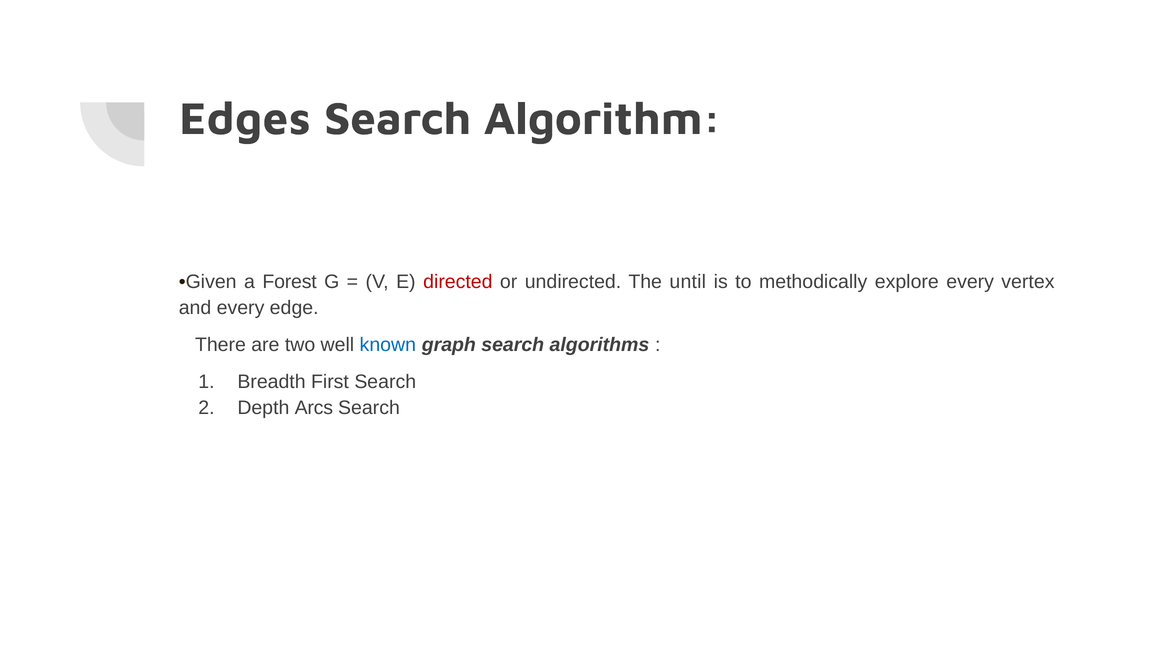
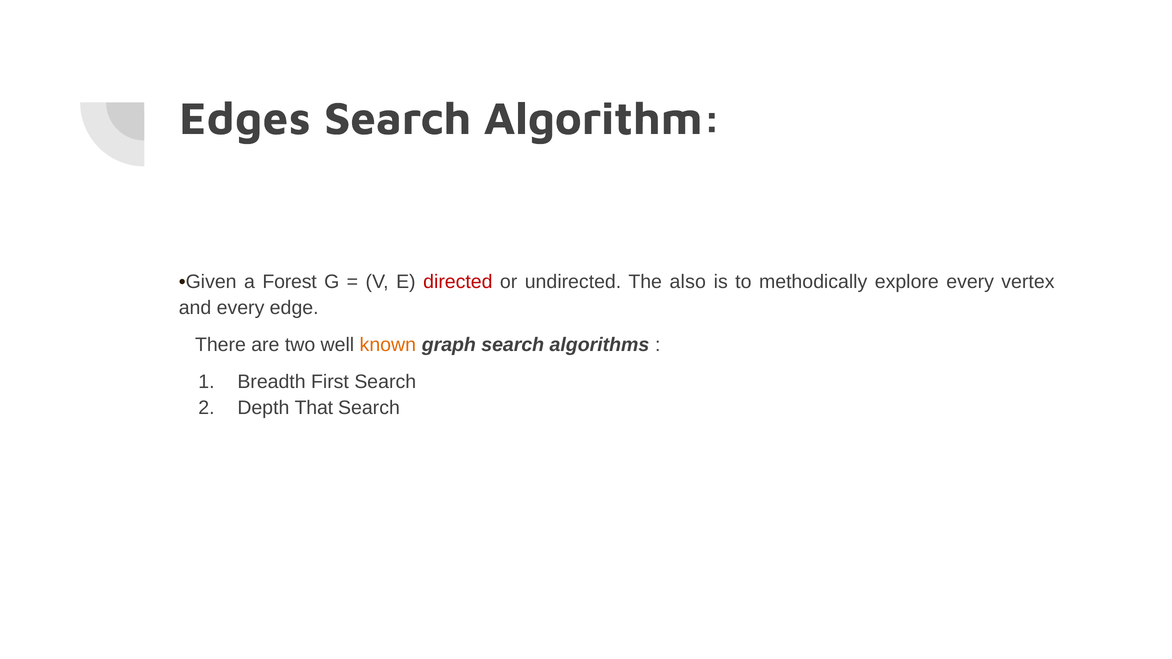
until: until -> also (688, 282)
known colour: blue -> orange (388, 345)
Arcs: Arcs -> That (314, 408)
